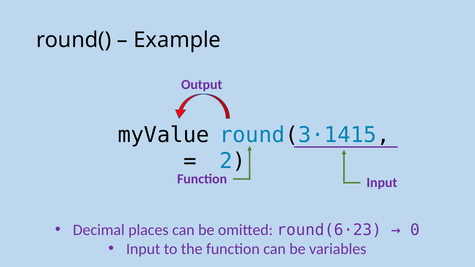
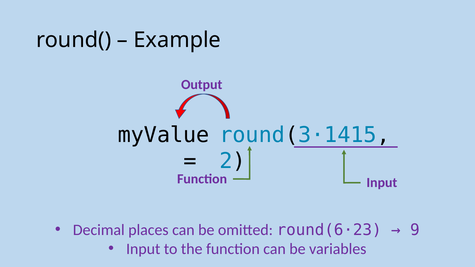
0: 0 -> 9 (415, 230)
